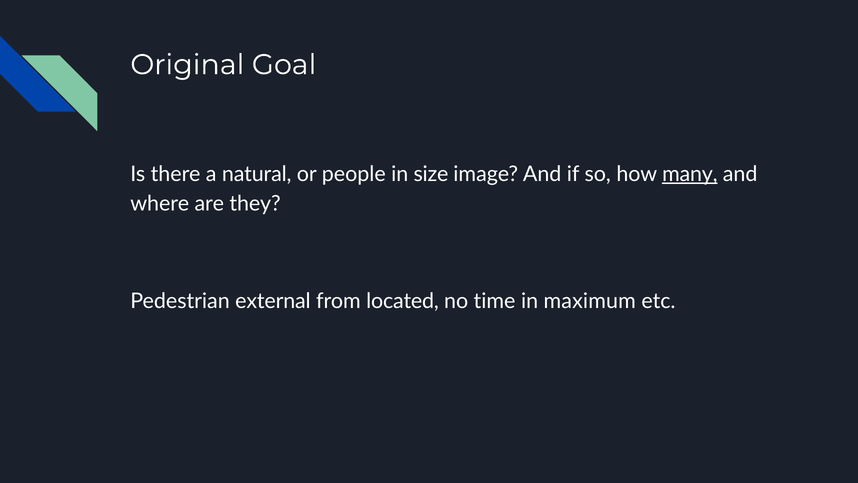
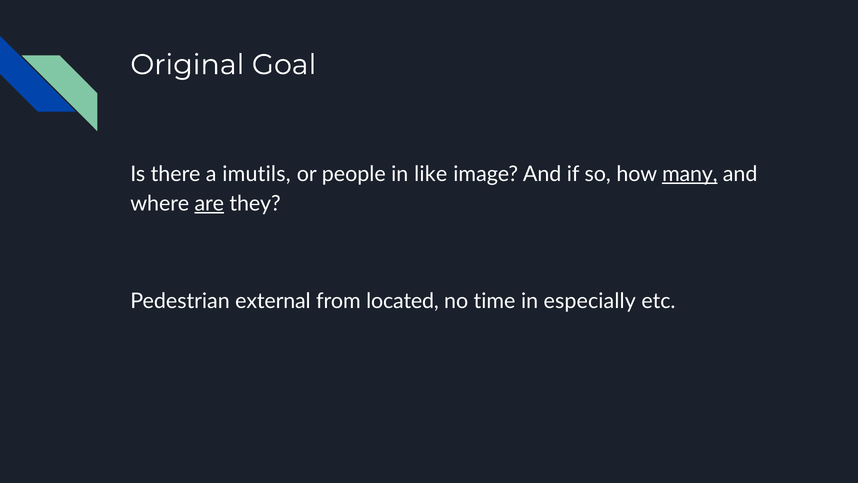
natural: natural -> imutils (257, 174)
size: size -> like (431, 174)
are underline: none -> present (209, 203)
maximum: maximum -> especially (590, 301)
